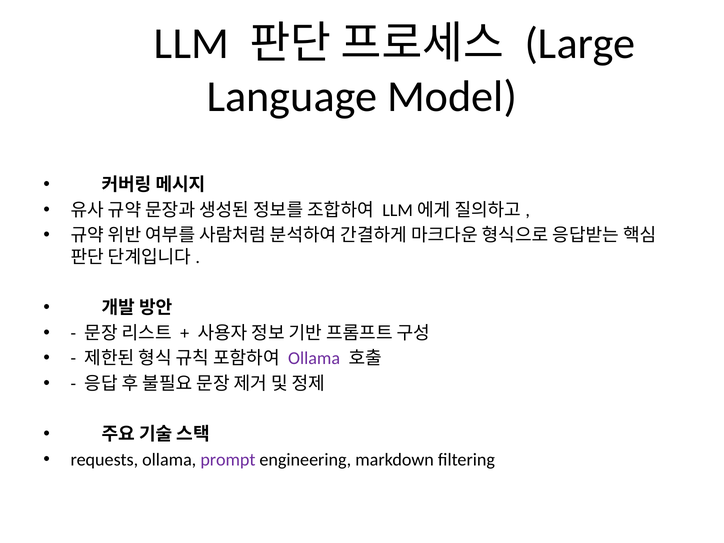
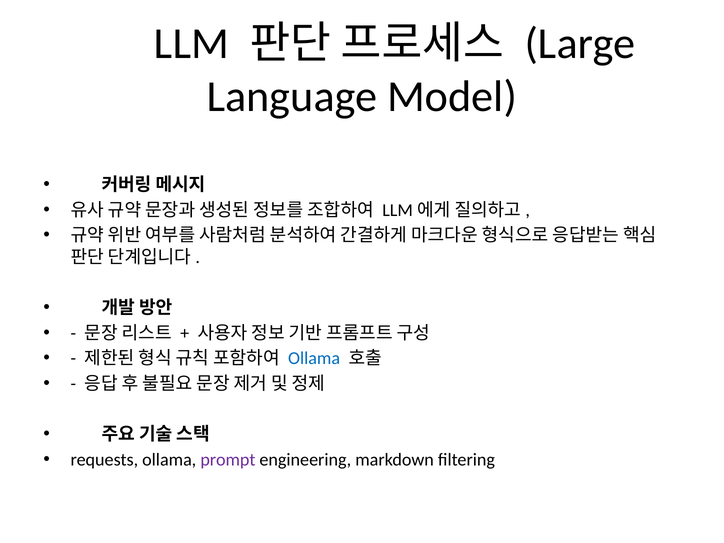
Ollama colour: purple -> blue (314, 358)
